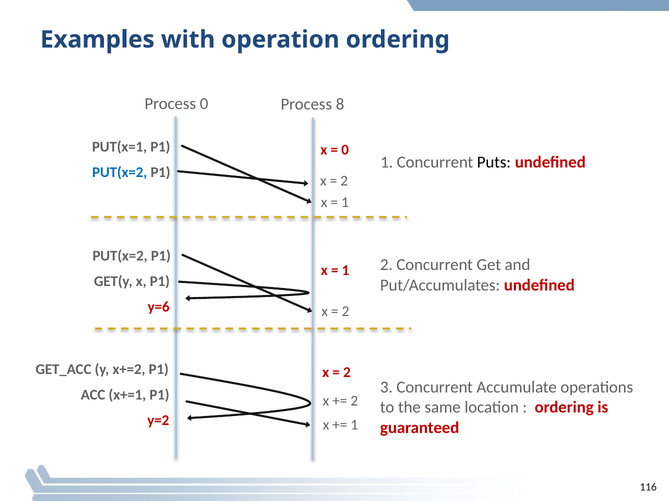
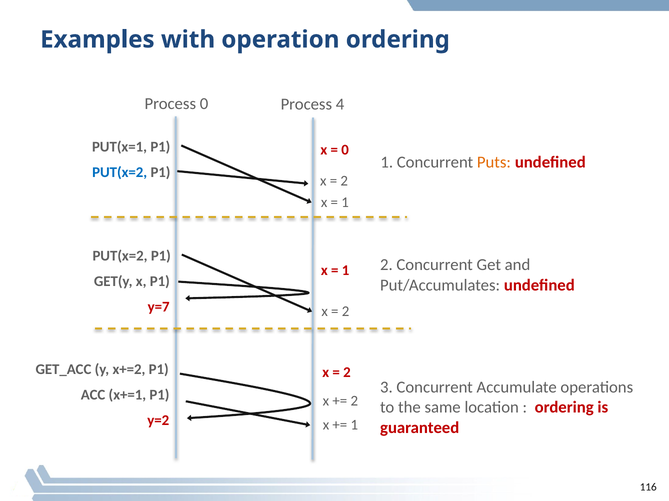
8: 8 -> 4 (340, 104)
Puts colour: black -> orange (494, 162)
y=6: y=6 -> y=7 (159, 307)
